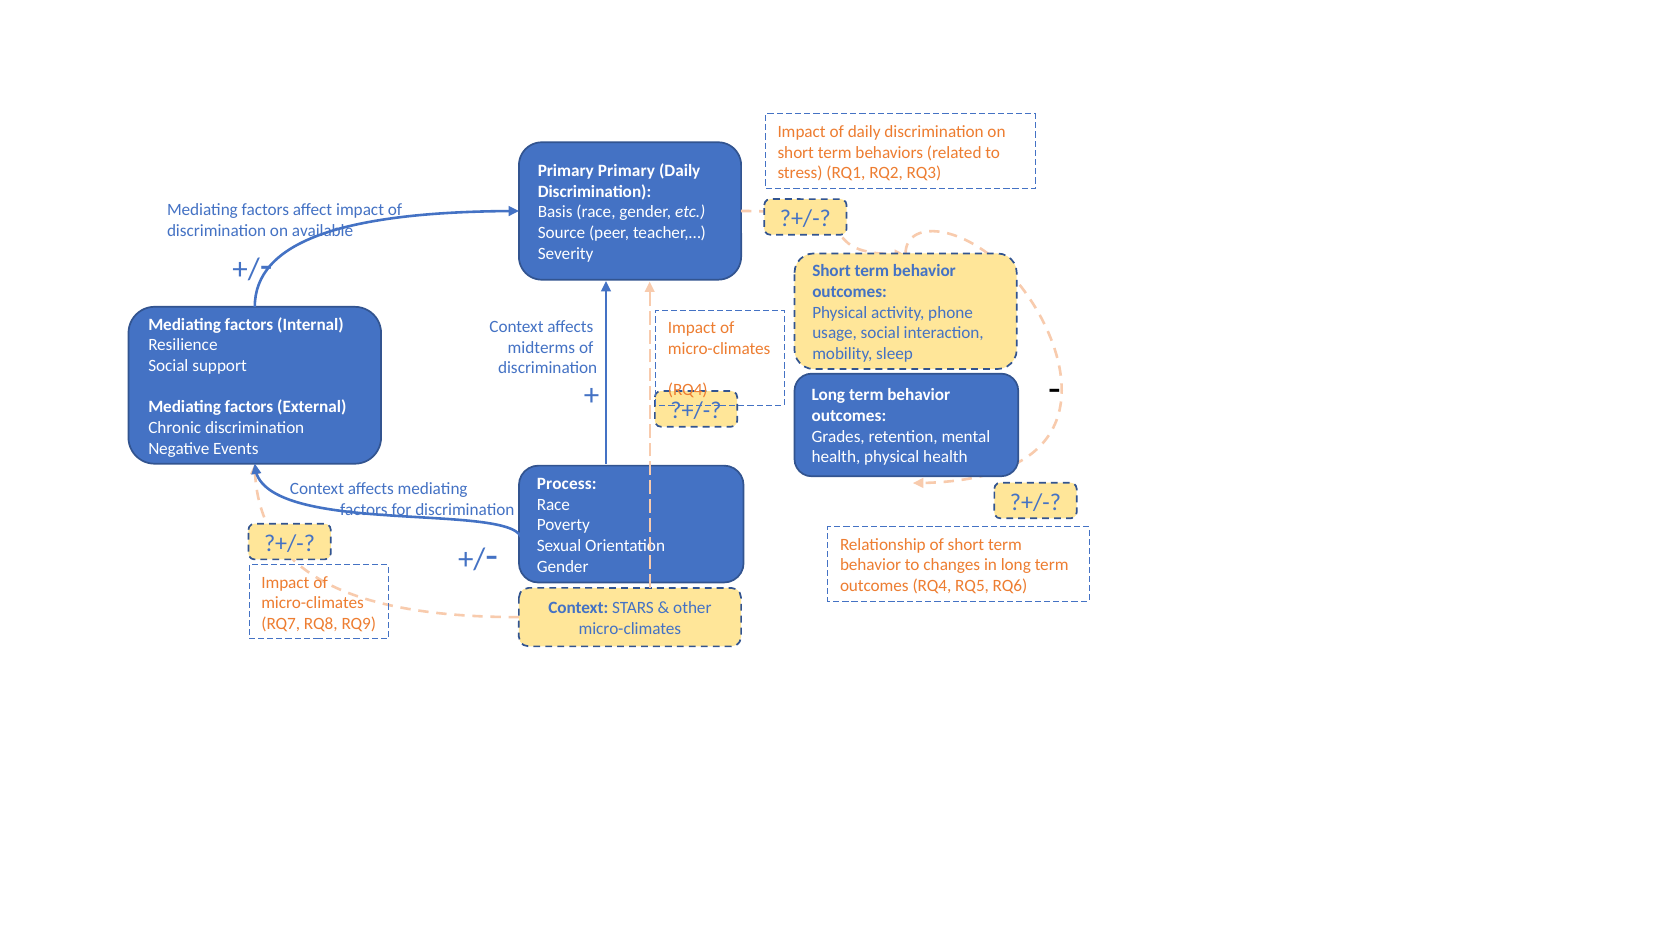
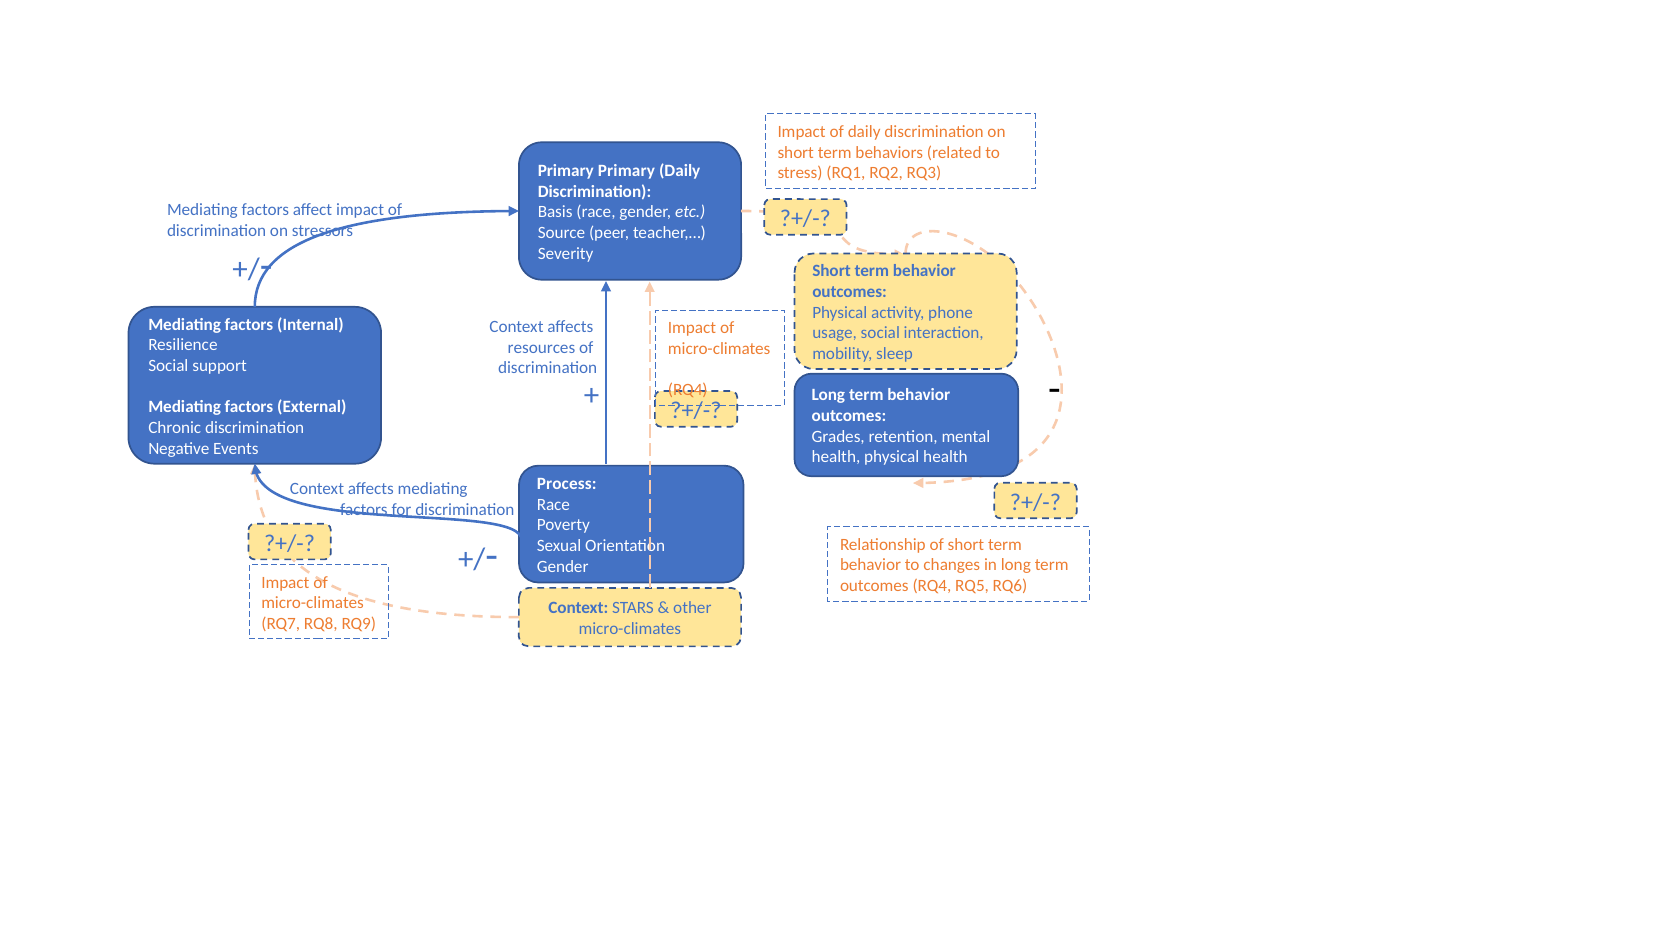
available: available -> stressors (323, 231)
midterms: midterms -> resources (541, 347)
